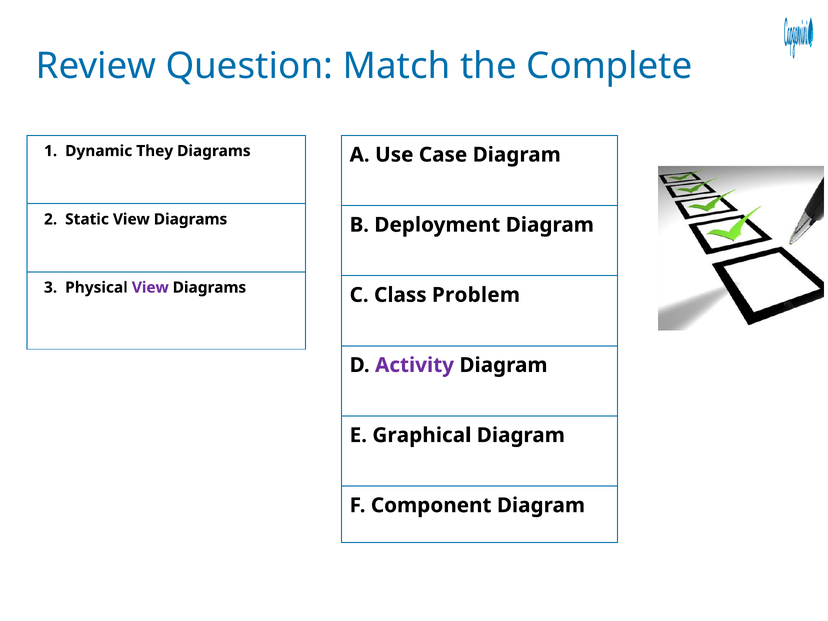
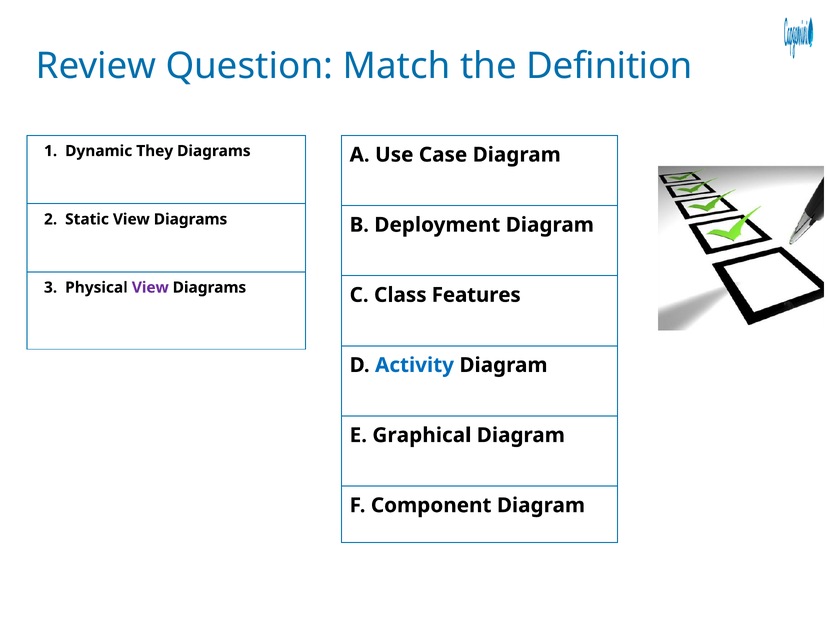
Complete: Complete -> Definition (609, 66)
Problem: Problem -> Features (476, 295)
Activity colour: purple -> blue (415, 365)
